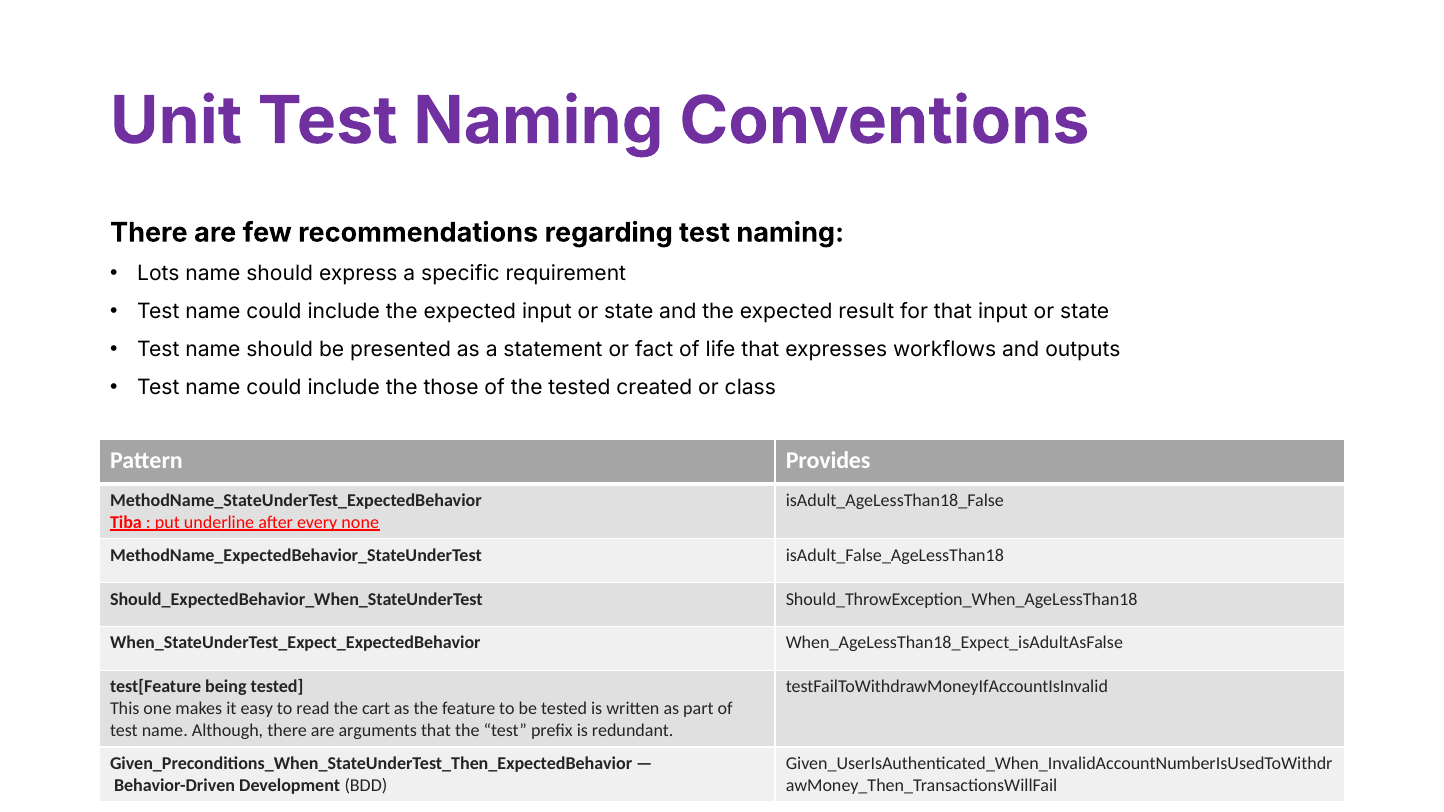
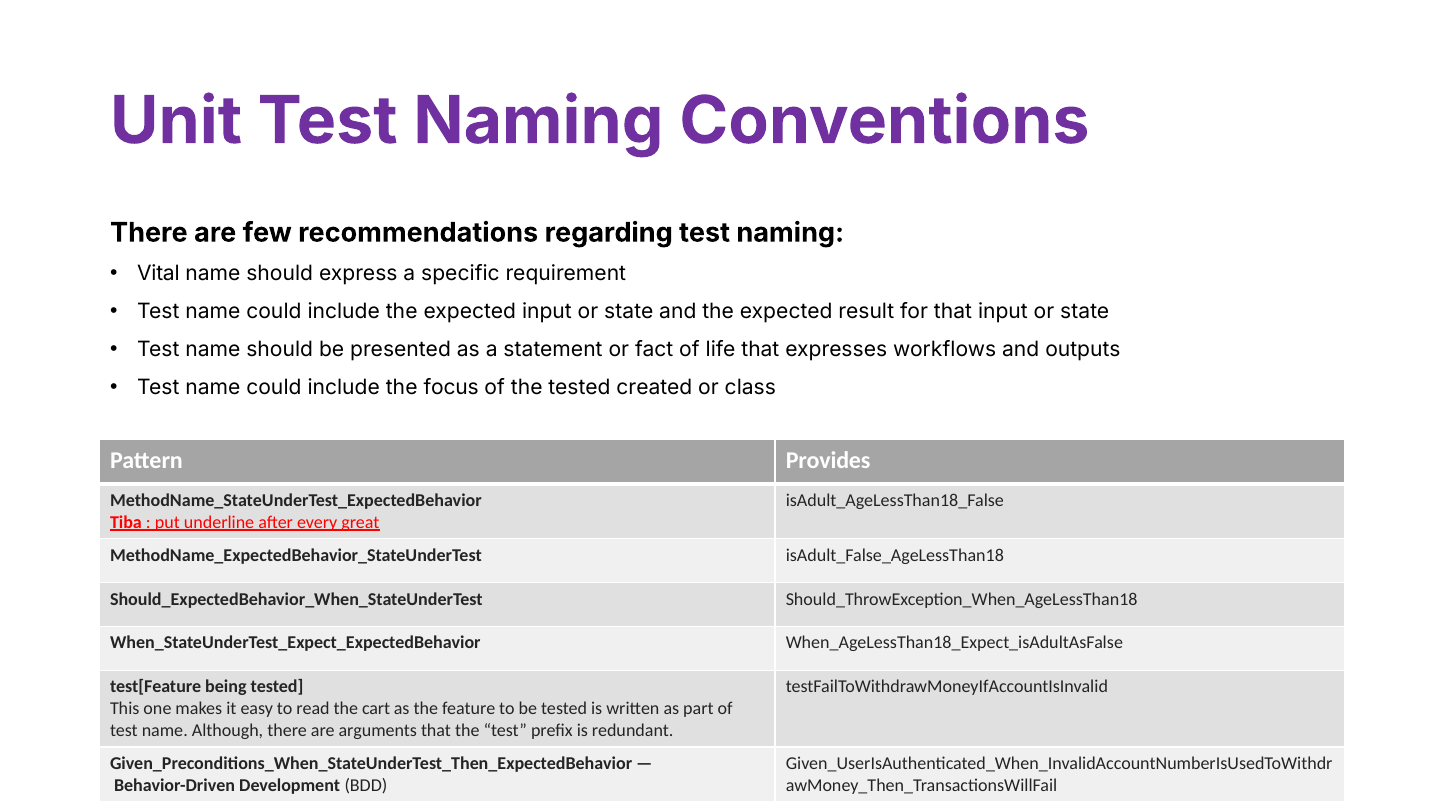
Lots: Lots -> Vital (158, 274)
those: those -> focus (451, 387)
none: none -> great (360, 522)
